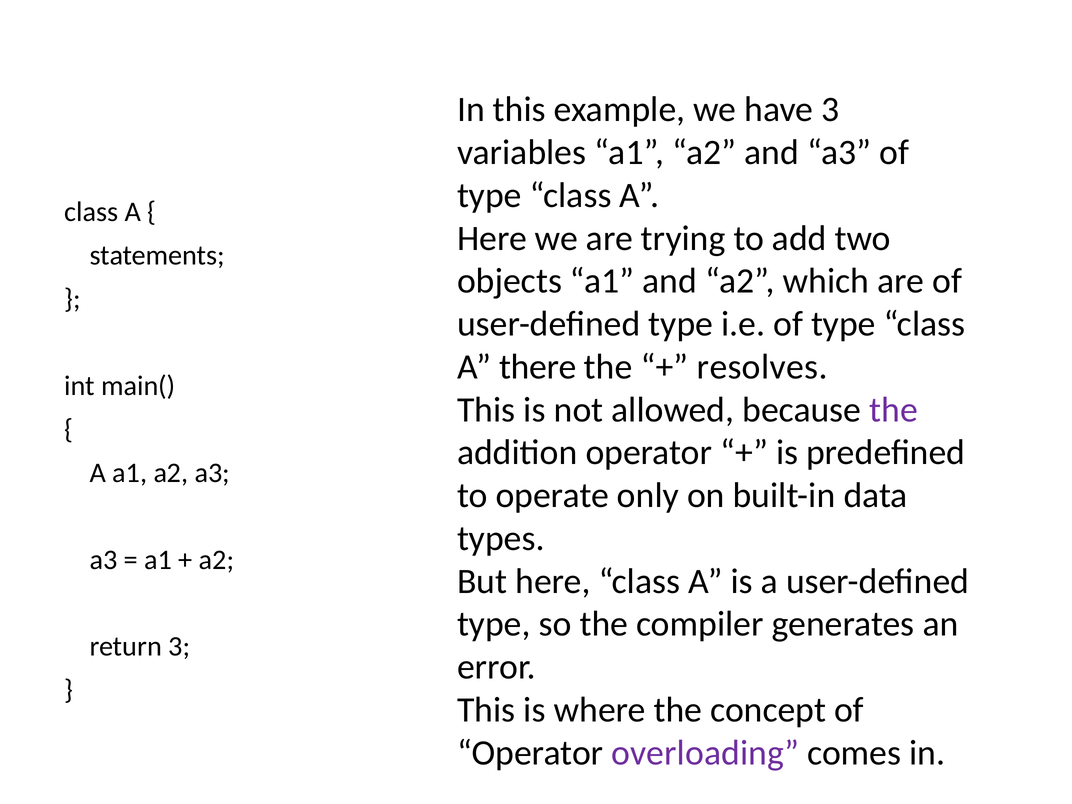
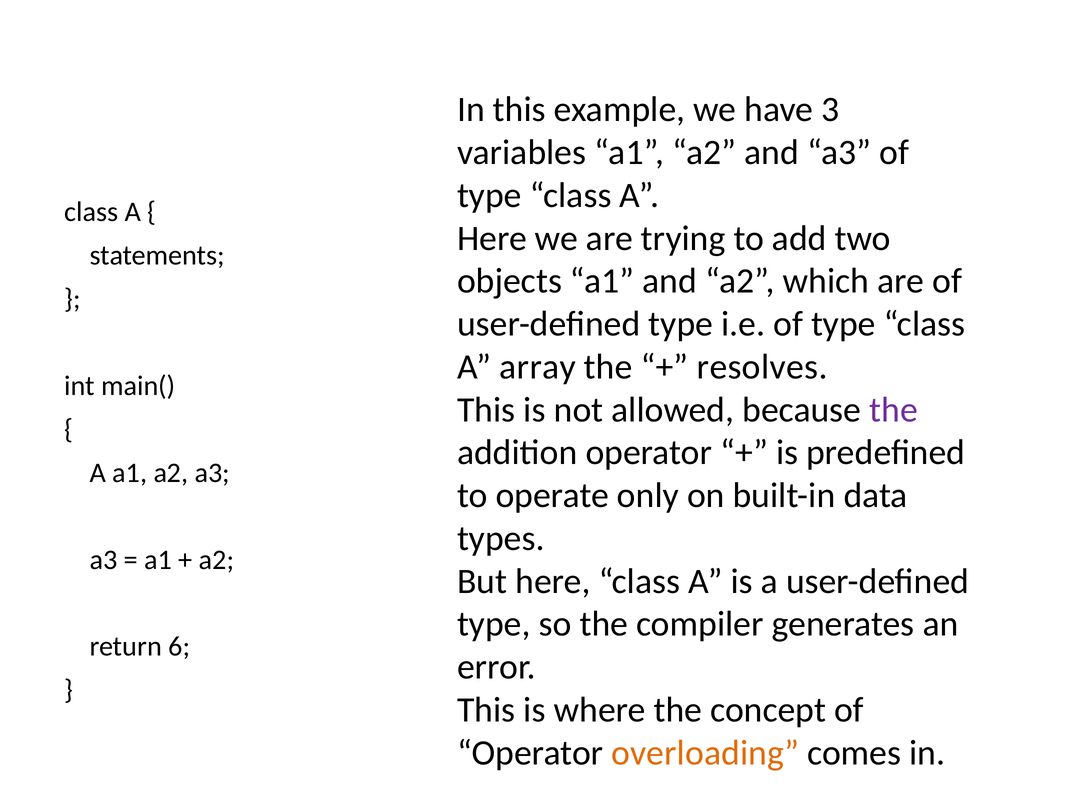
there: there -> array (538, 367)
return 3: 3 -> 6 (179, 647)
overloading colour: purple -> orange (705, 753)
